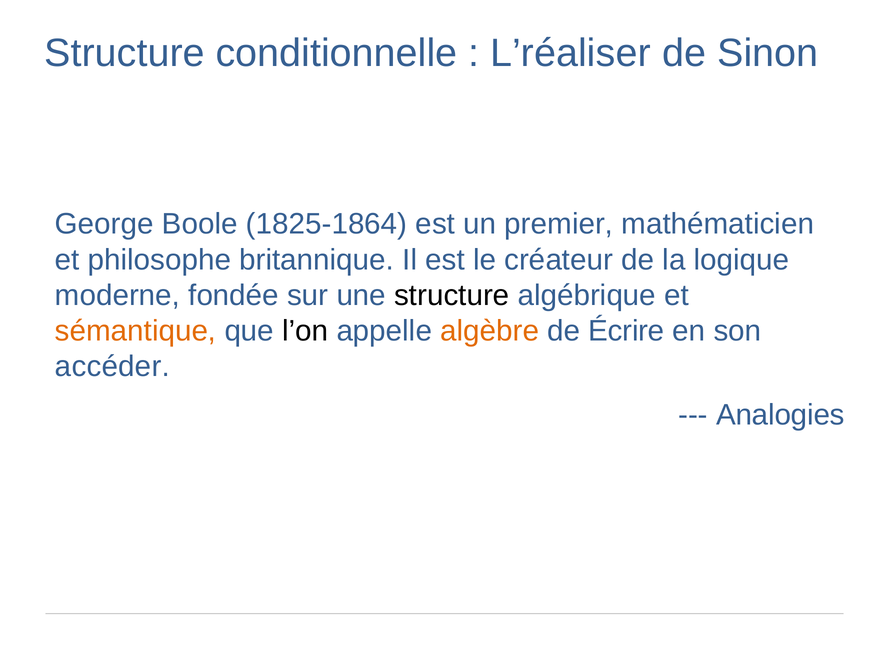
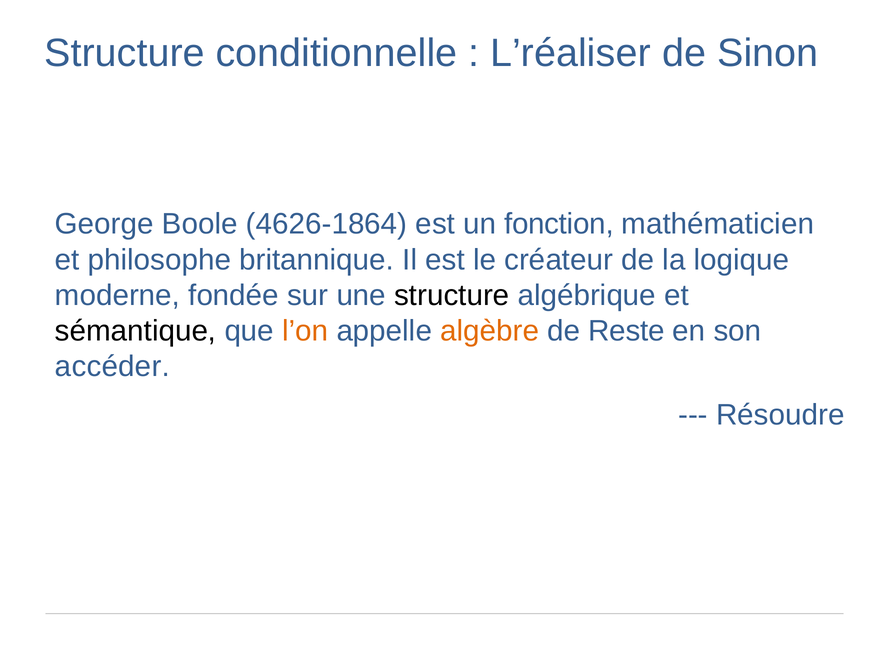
1825-1864: 1825-1864 -> 4626-1864 (327, 224)
premier: premier -> fonction (559, 224)
sémantique colour: orange -> black (136, 331)
l’on colour: black -> orange (305, 331)
Écrire: Écrire -> Reste (626, 331)
Analogies: Analogies -> Résoudre (780, 415)
